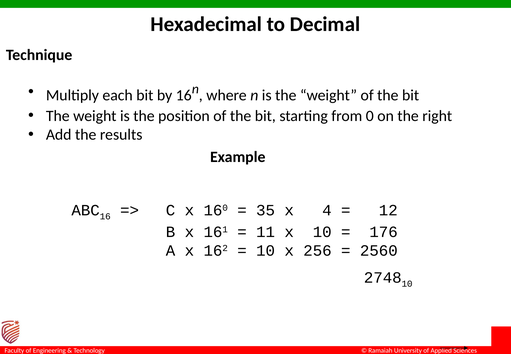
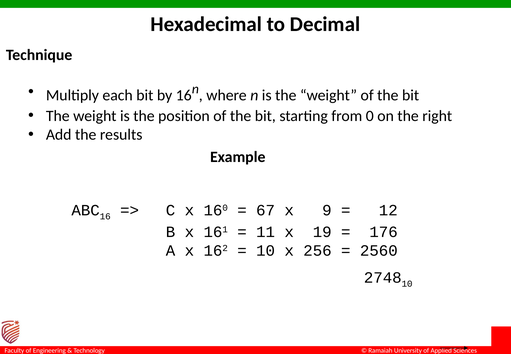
35: 35 -> 67 (266, 210)
4: 4 -> 9 (327, 210)
x 10: 10 -> 19 (322, 232)
